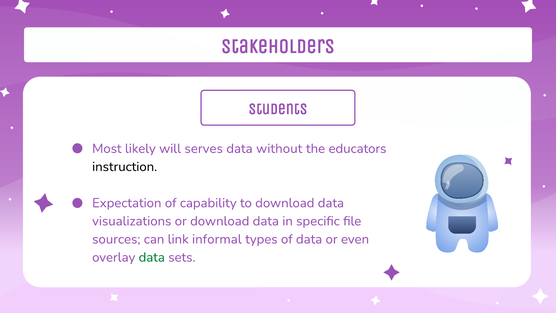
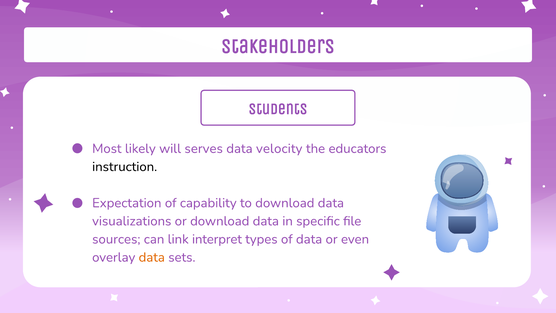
without: without -> velocity (279, 148)
informal: informal -> interpret (217, 239)
data colour: green -> orange (152, 257)
